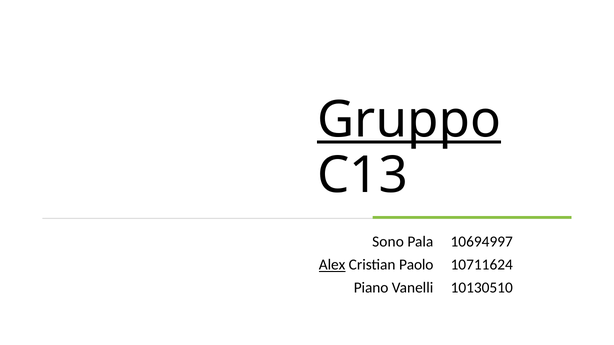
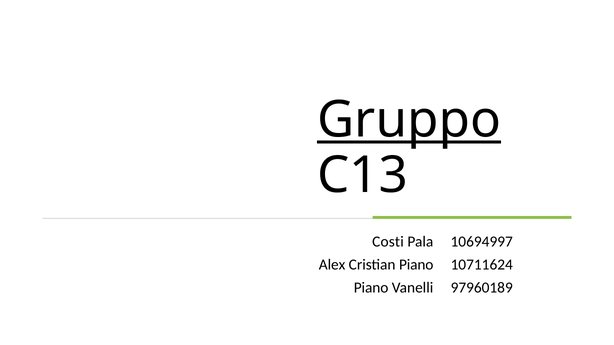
Sono: Sono -> Costi (388, 242)
Alex underline: present -> none (332, 265)
Cristian Paolo: Paolo -> Piano (416, 265)
10130510: 10130510 -> 97960189 (482, 288)
